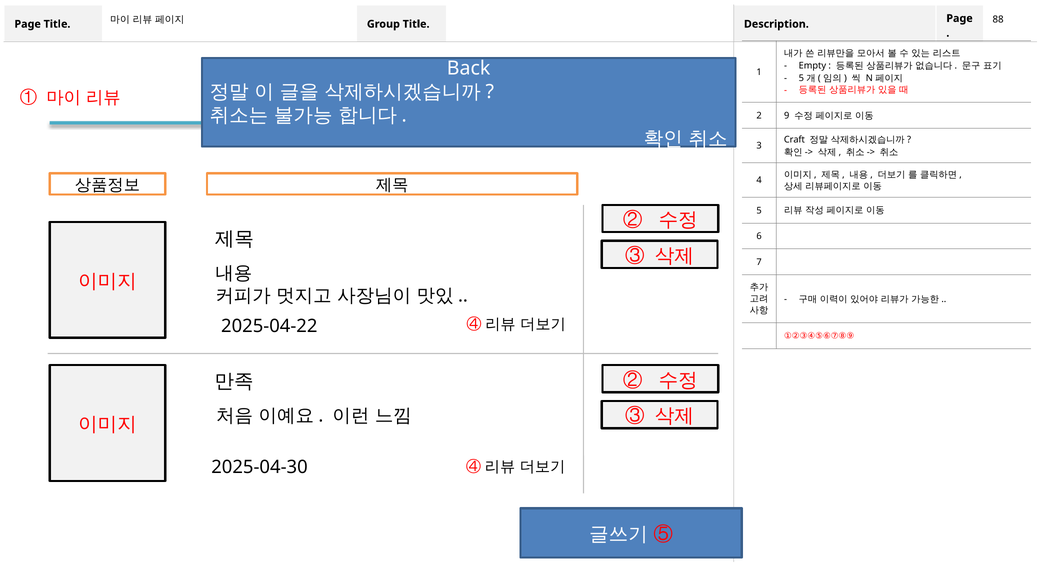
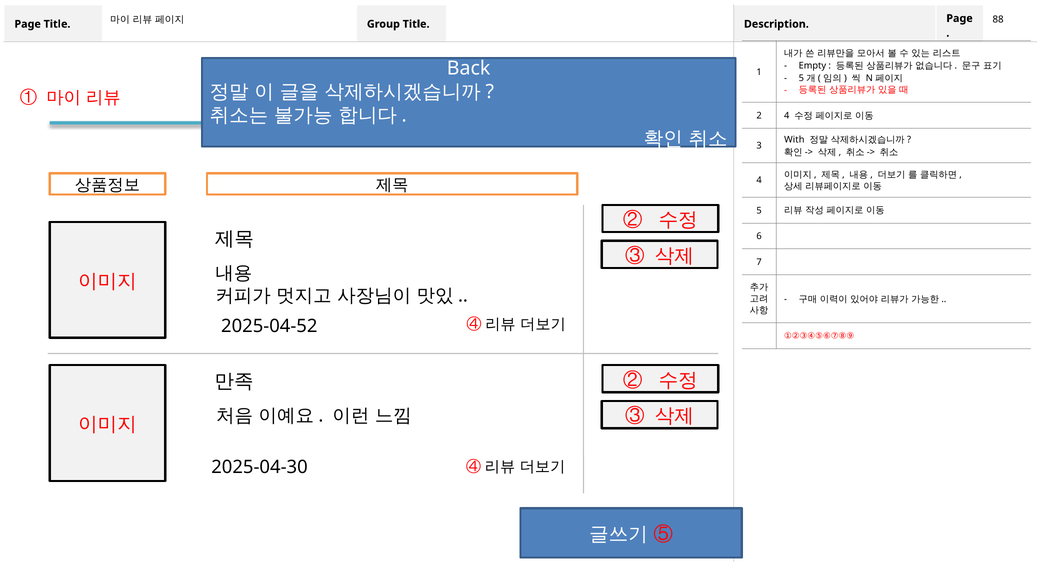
2 9: 9 -> 4 (787, 116)
Craft: Craft -> With (794, 139)
2025-04-22: 2025-04-22 -> 2025-04-52 (269, 326)
